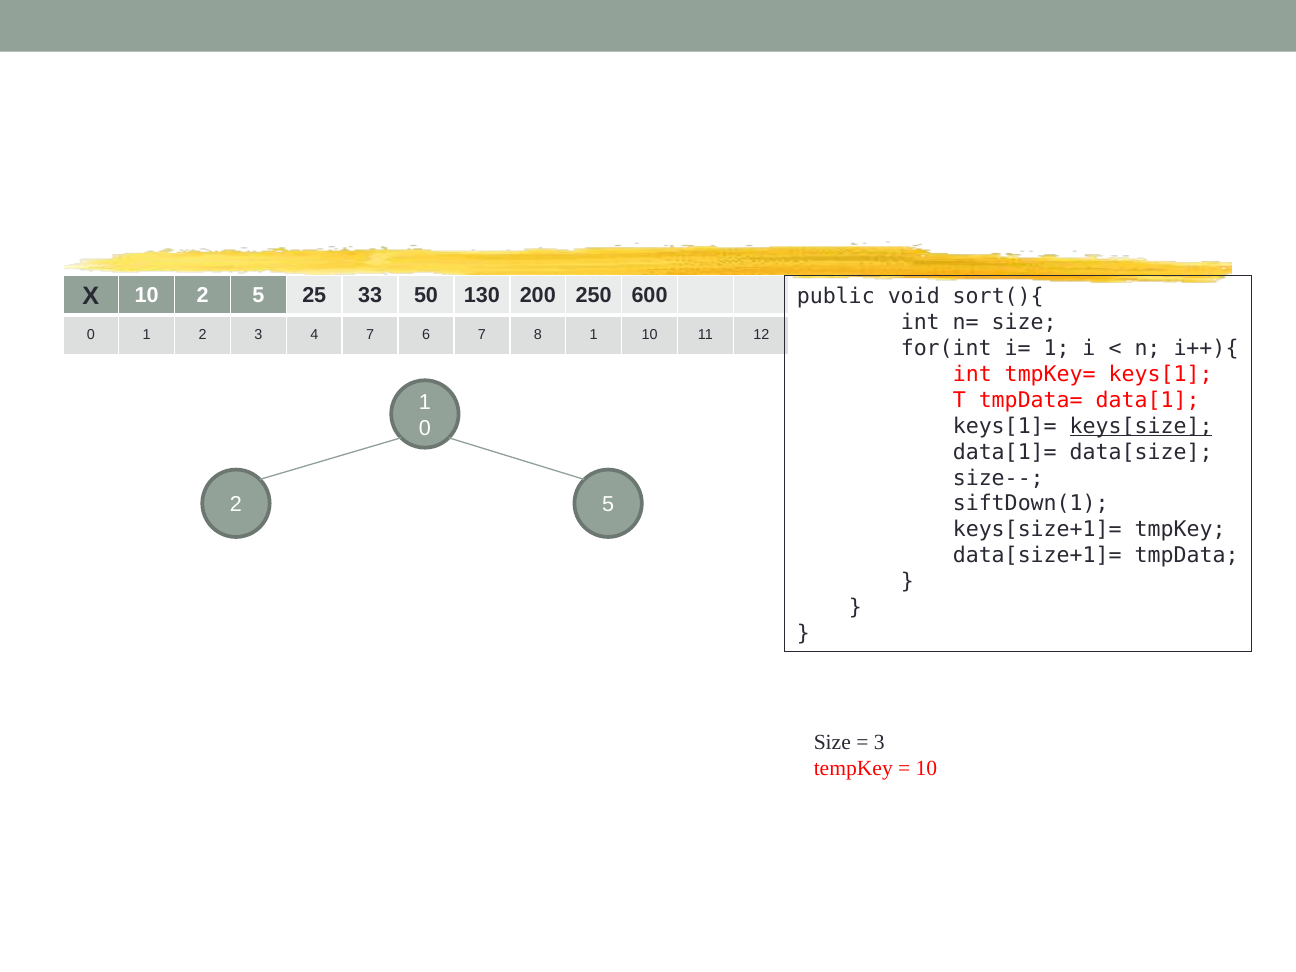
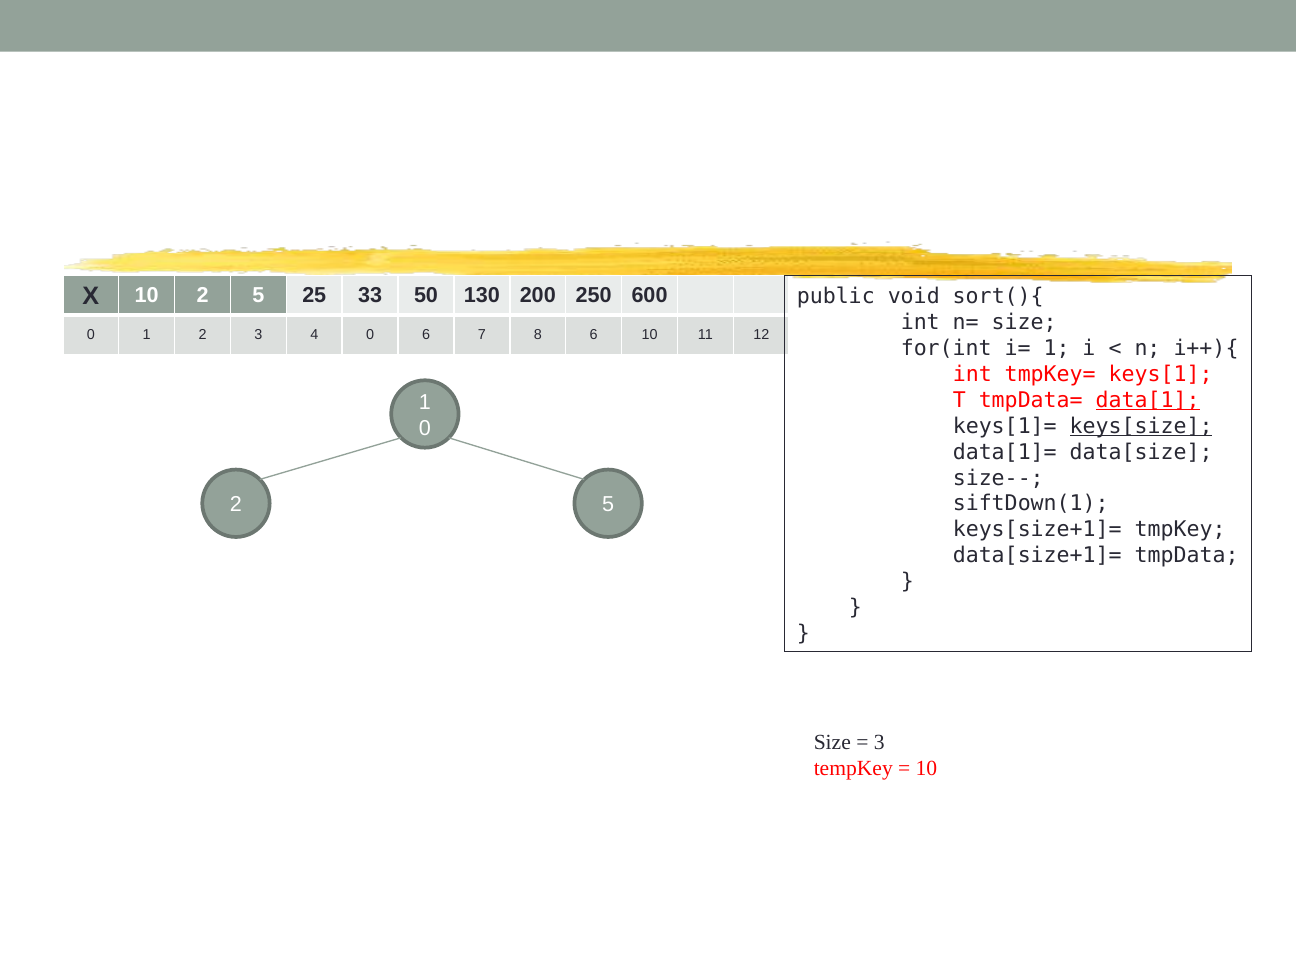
4 7: 7 -> 0 (370, 335)
8 1: 1 -> 6 (594, 335)
data[1 underline: none -> present (1148, 400)
